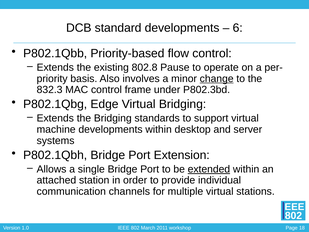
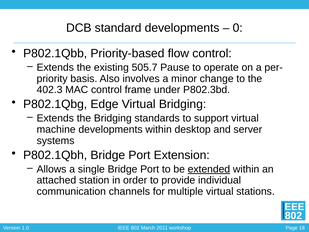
6: 6 -> 0 (238, 28)
802.8: 802.8 -> 505.7 (145, 67)
change underline: present -> none (217, 79)
832.3: 832.3 -> 402.3 (50, 90)
